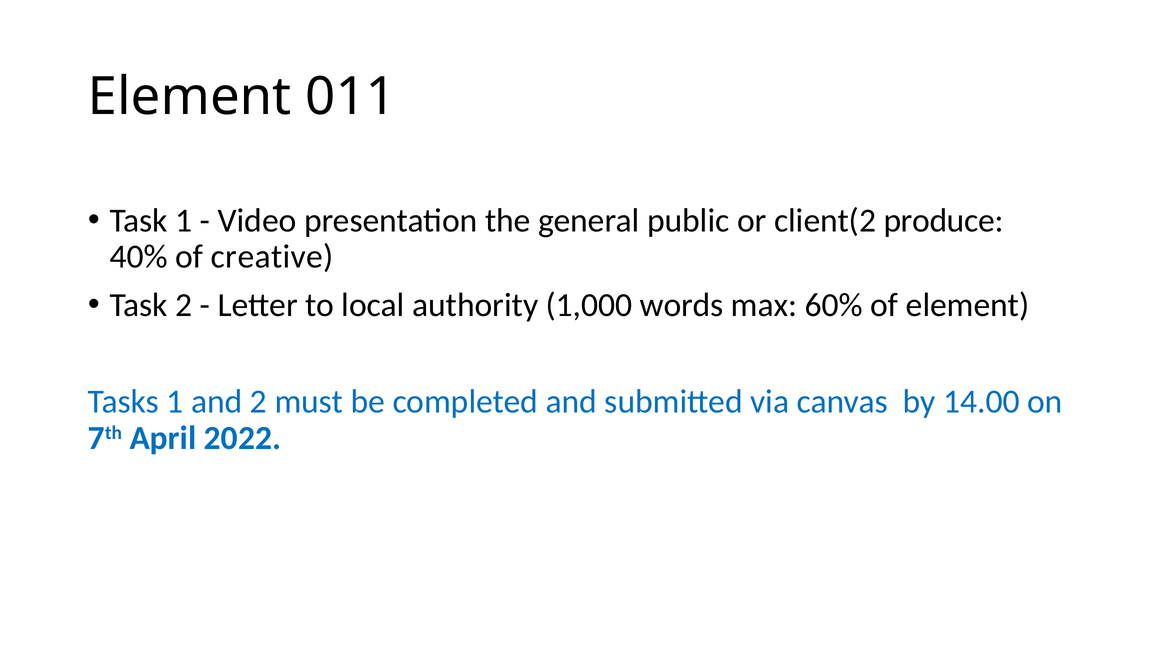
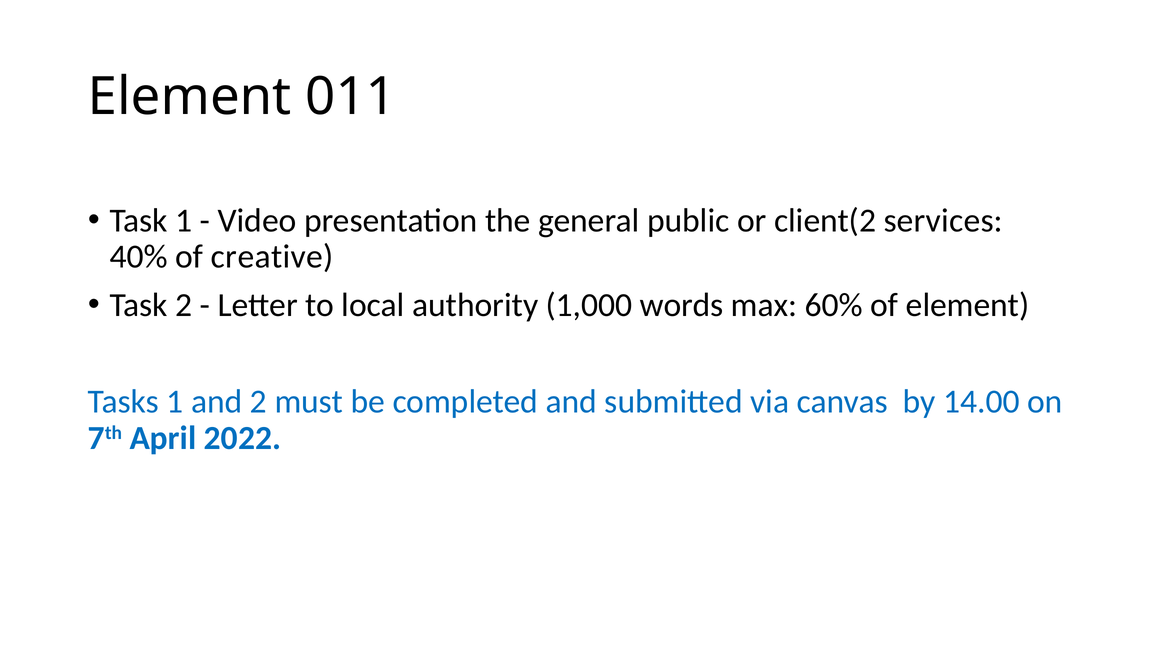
produce: produce -> services (943, 220)
